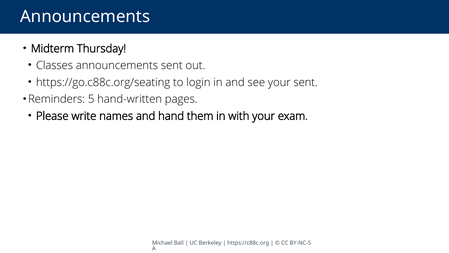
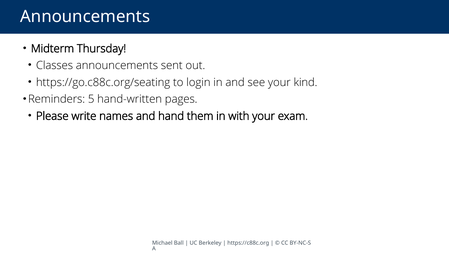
your sent: sent -> kind (305, 82)
